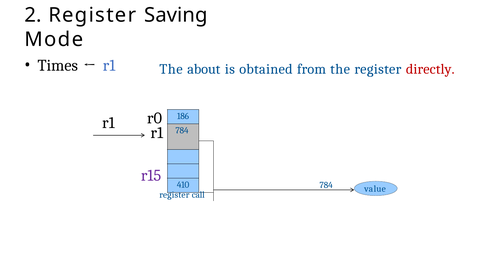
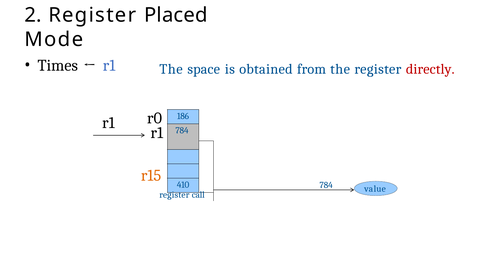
Saving: Saving -> Placed (176, 15)
about: about -> space (204, 69)
r15 colour: purple -> orange (151, 176)
